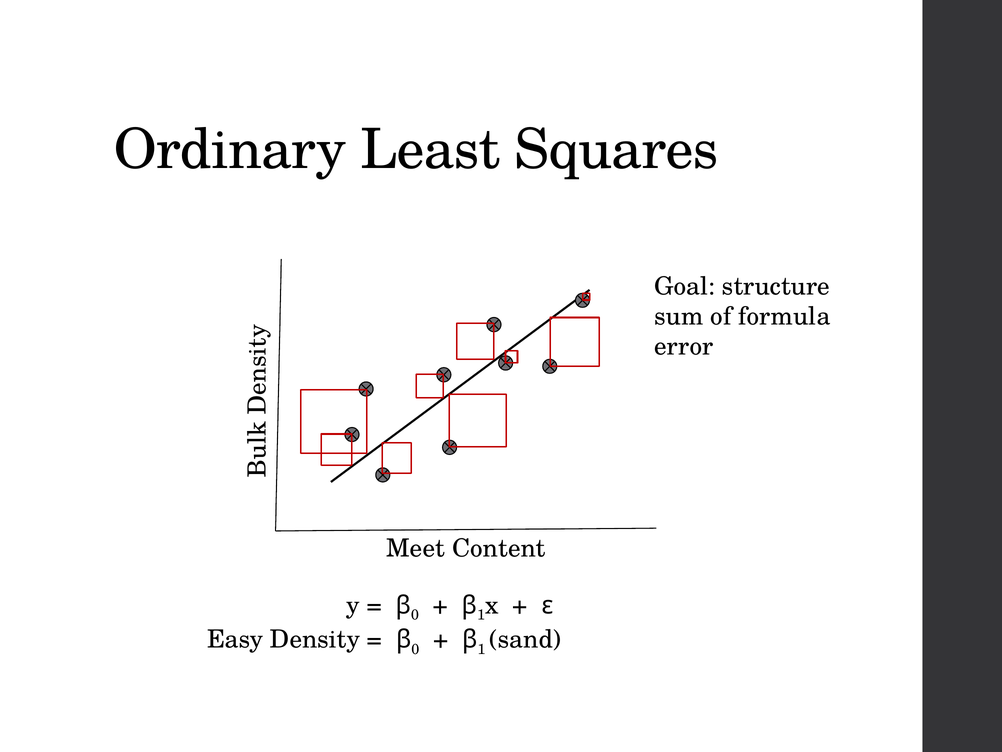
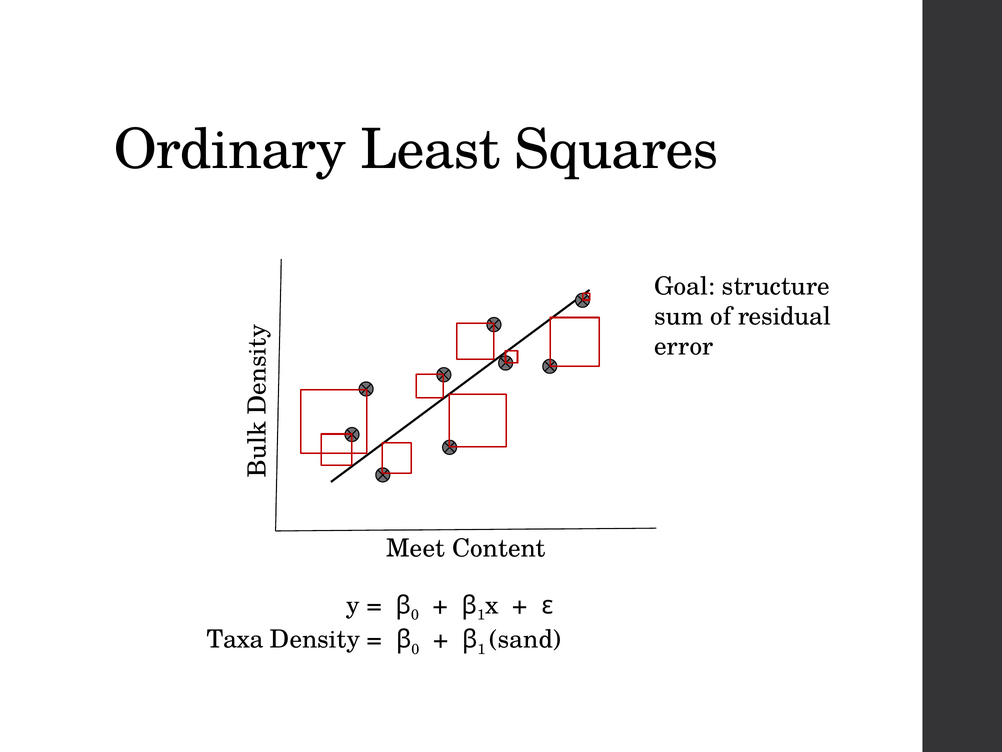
formula: formula -> residual (785, 316)
Easy: Easy -> Taxa (235, 639)
